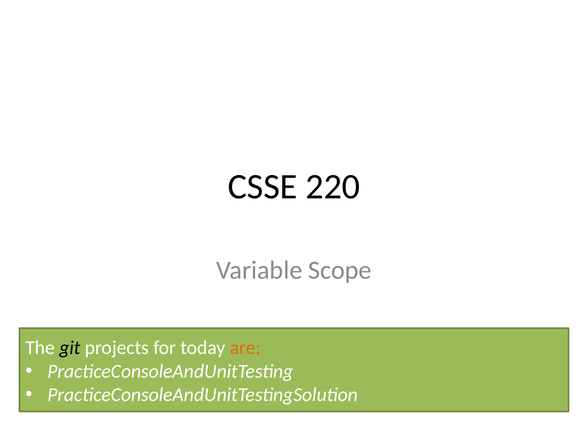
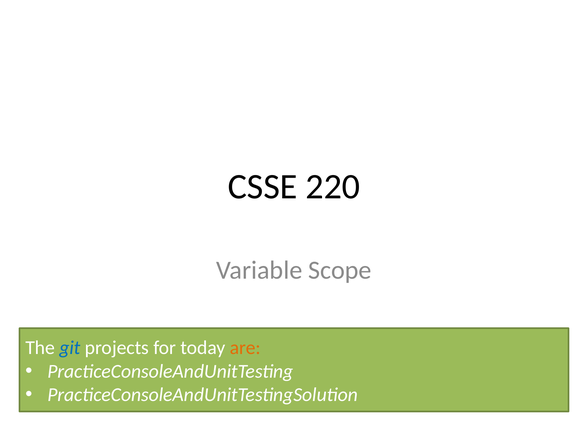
git colour: black -> blue (70, 348)
